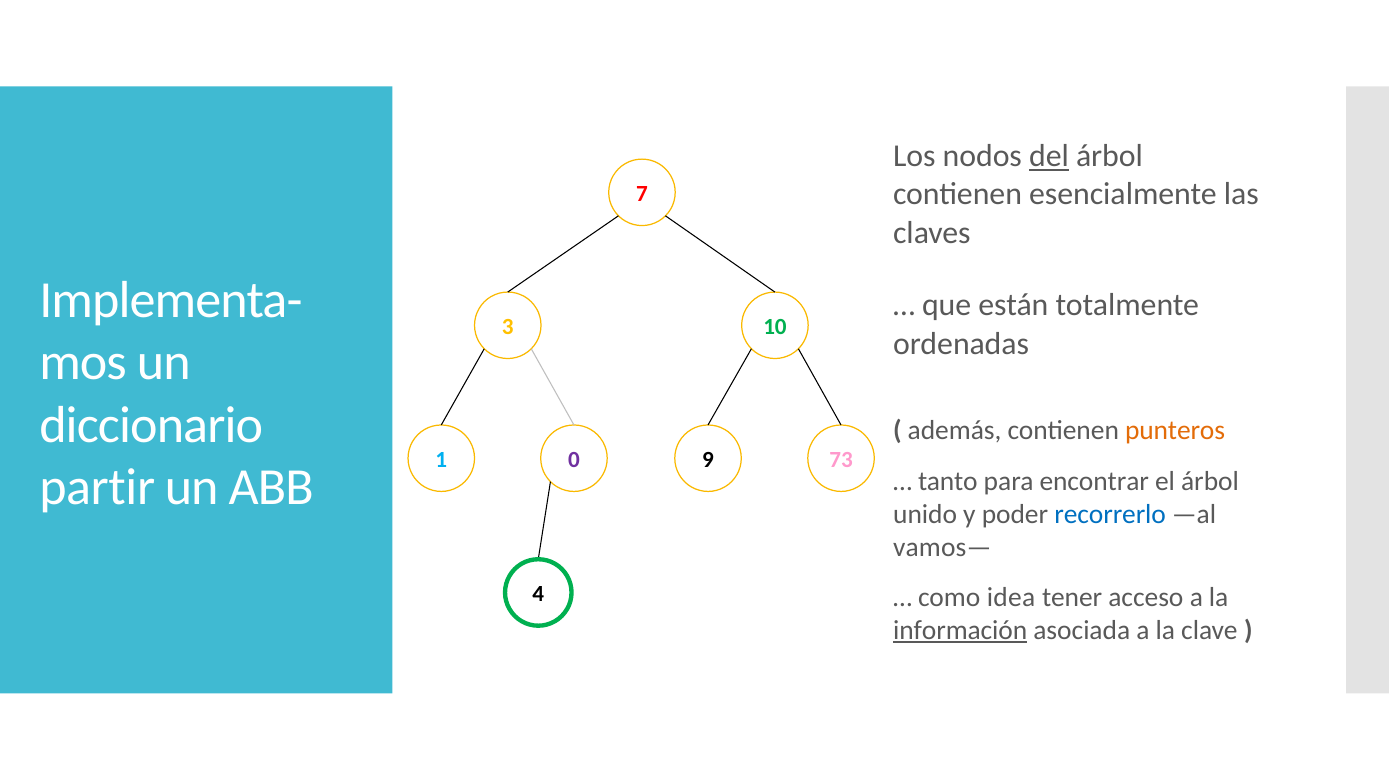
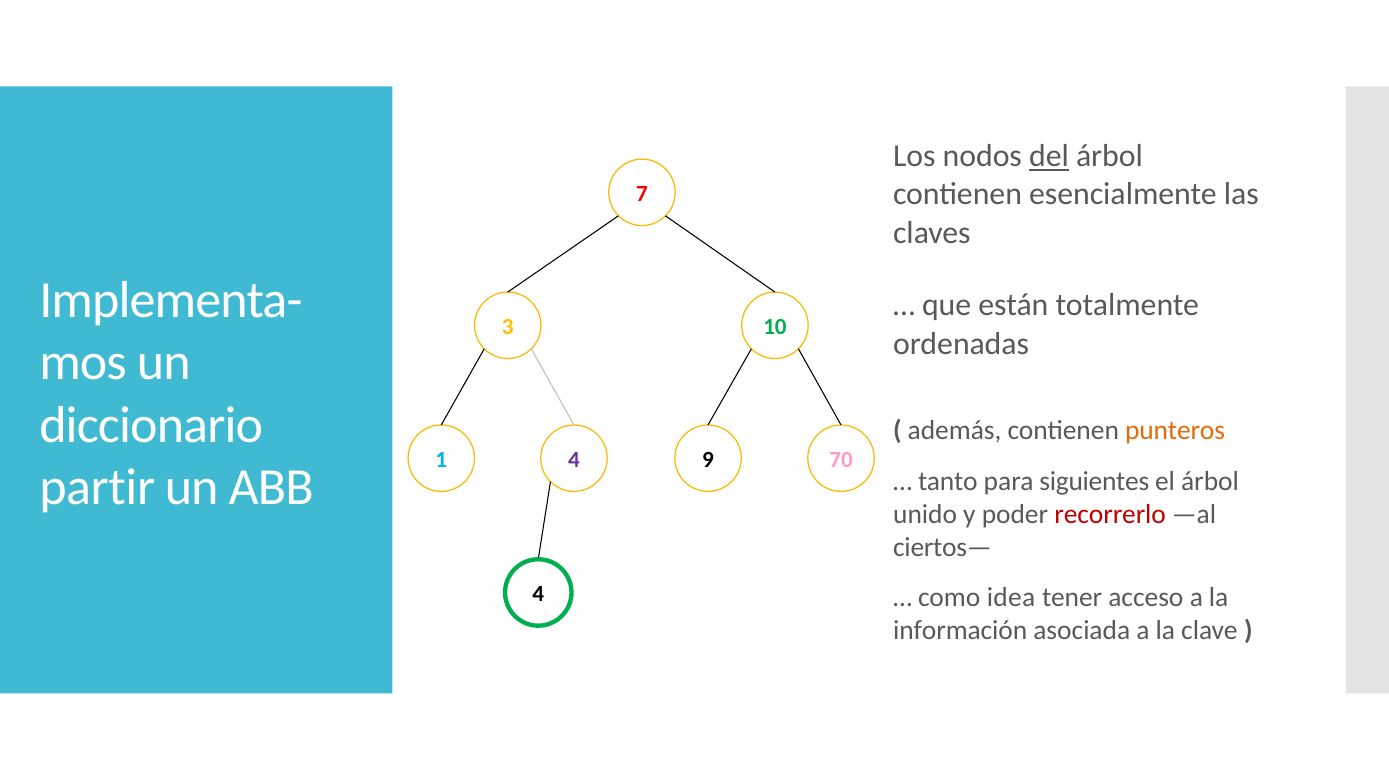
1 0: 0 -> 4 (574, 460)
73: 73 -> 70 (841, 460)
encontrar: encontrar -> siguientes (1094, 481)
recorrerlo colour: blue -> red (1110, 514)
vamos—: vamos— -> ciertos— (942, 547)
información underline: present -> none (960, 631)
